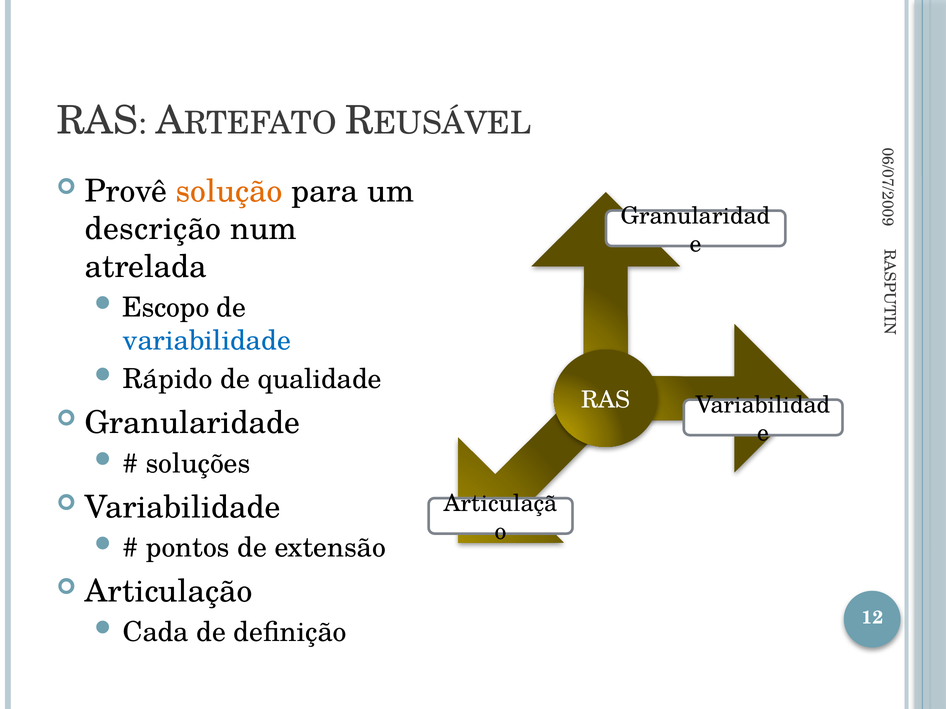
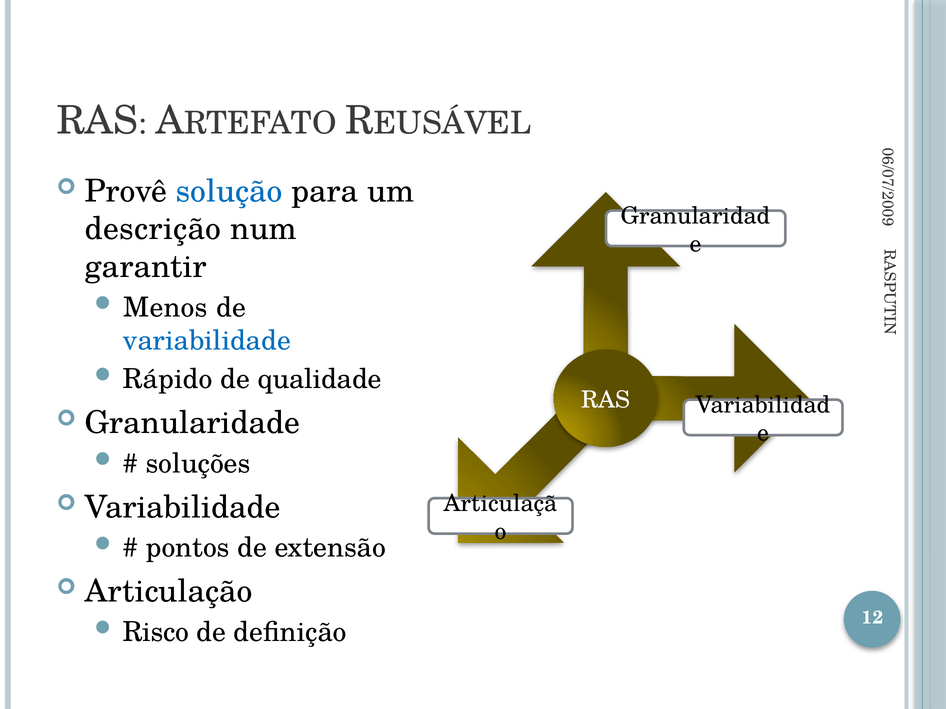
solução colour: orange -> blue (229, 191)
atrelada: atrelada -> garantir (146, 267)
Escopo: Escopo -> Menos (166, 308)
Cada: Cada -> Risco (156, 633)
